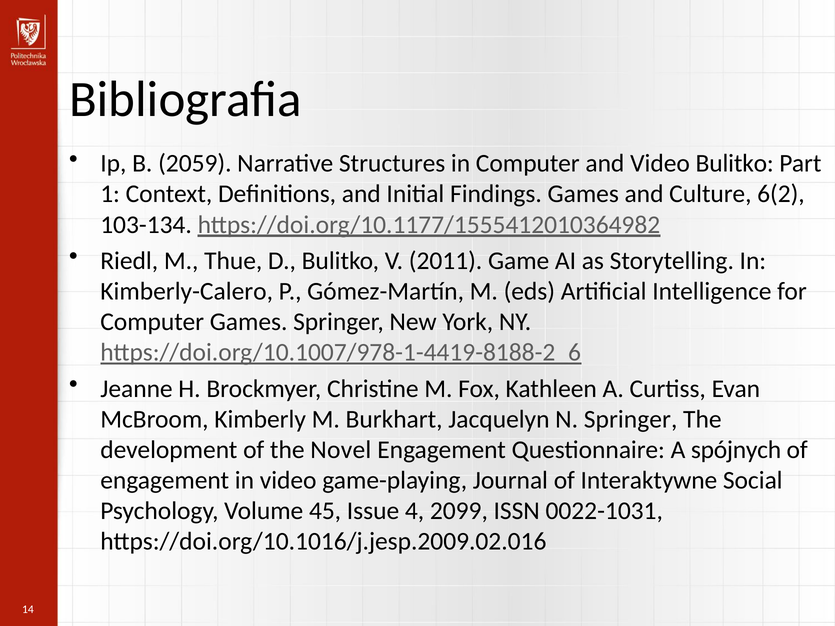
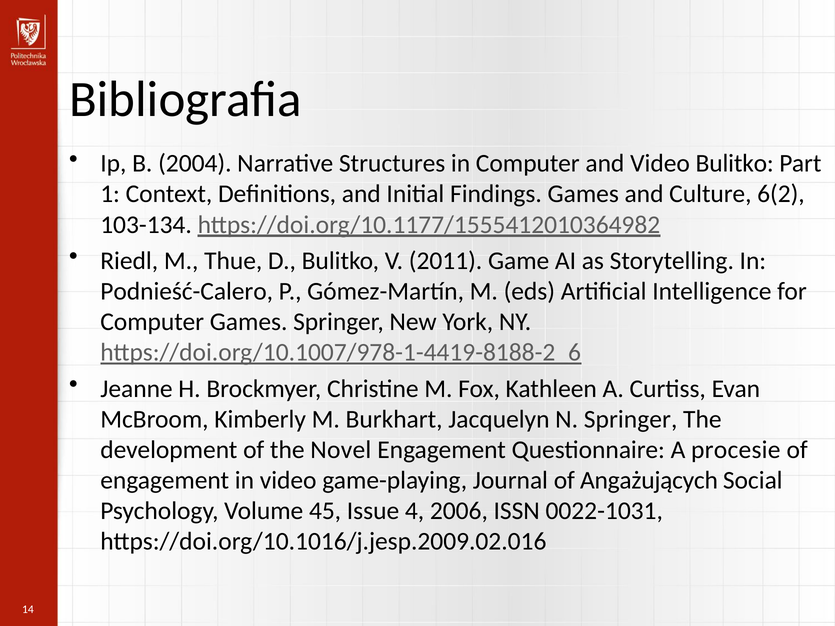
2059: 2059 -> 2004 (195, 163)
Kimberly-Calero: Kimberly-Calero -> Podnieść-Calero (187, 291)
spójnych: spójnych -> procesie (736, 450)
Interaktywne: Interaktywne -> Angażujących (649, 481)
2099: 2099 -> 2006 (459, 511)
